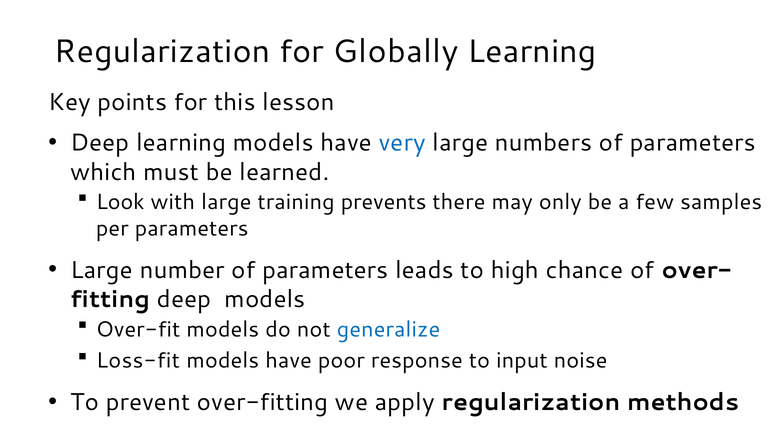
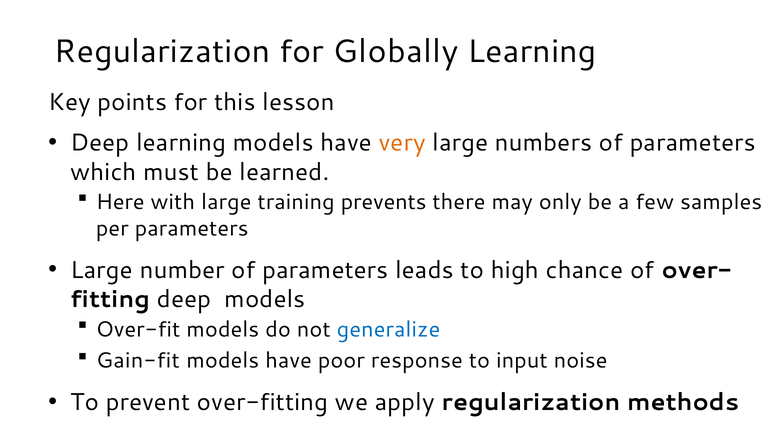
very colour: blue -> orange (402, 143)
Look: Look -> Here (120, 202)
Loss-fit: Loss-fit -> Gain-fit (138, 361)
